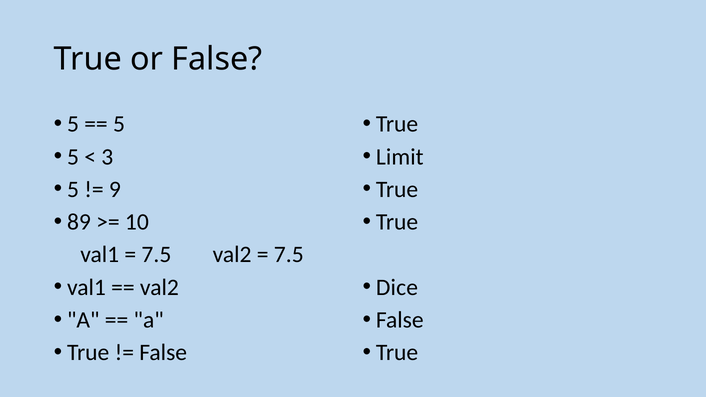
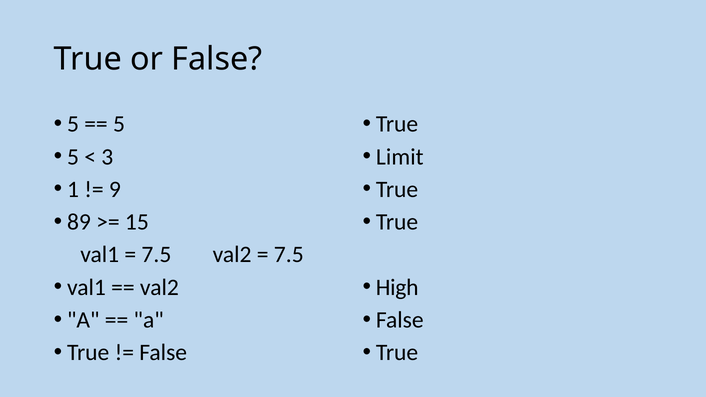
5: 5 -> 1 (73, 189)
10: 10 -> 15 (137, 222)
Dice: Dice -> High (397, 287)
